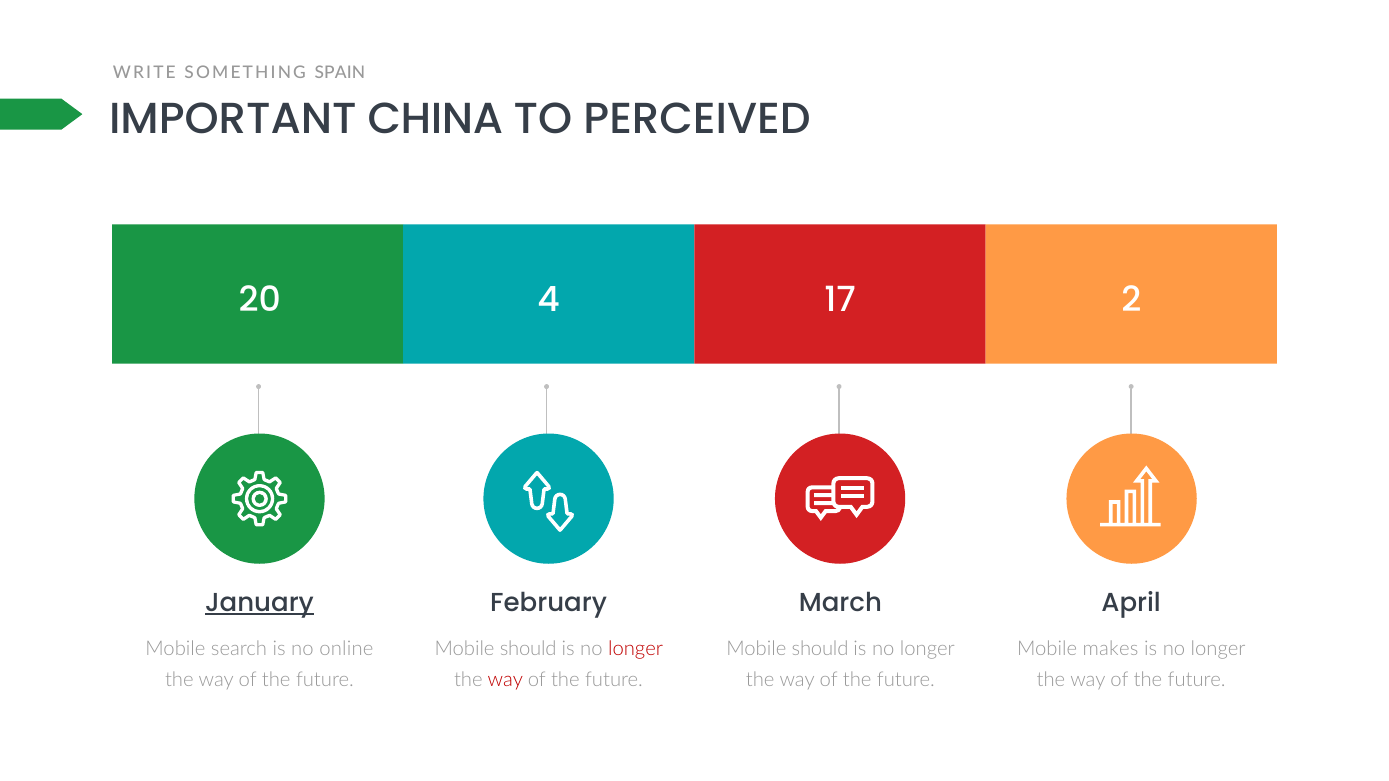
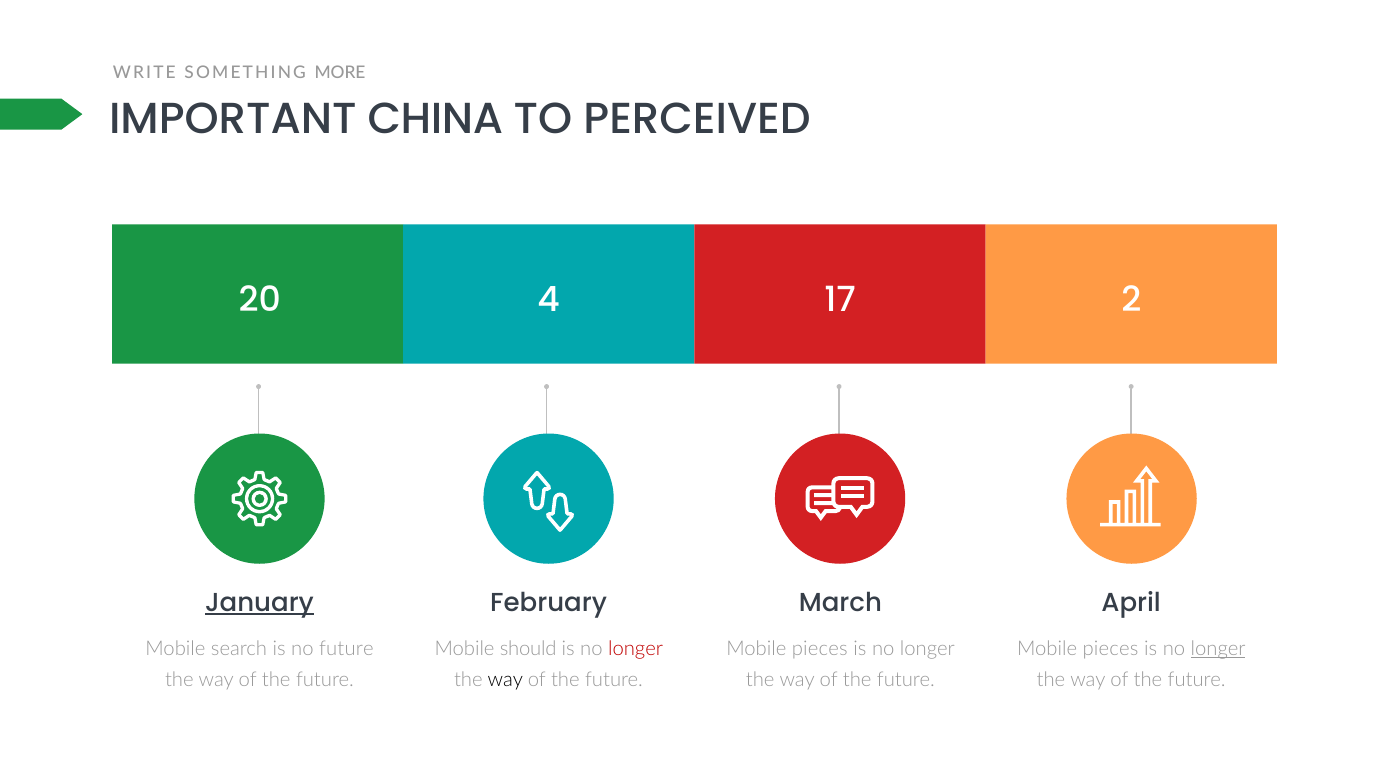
SPAIN: SPAIN -> MORE (340, 73)
no online: online -> future (346, 649)
should: should -> pieces (820, 649)
makes: makes -> pieces (1111, 649)
longer underline: none -> present (1218, 649)
way colour: red -> black (505, 680)
